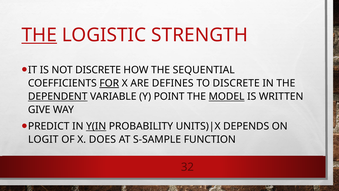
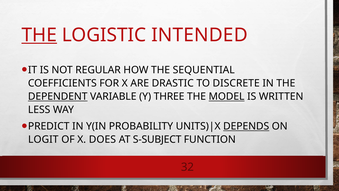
STRENGTH: STRENGTH -> INTENDED (199, 35)
NOT DISCRETE: DISCRETE -> REGULAR (98, 70)
FOR underline: present -> none (109, 83)
DEFINES: DEFINES -> DRASTIC (173, 83)
POINT: POINT -> THREE (169, 96)
GIVE: GIVE -> LESS (39, 110)
Y(IN underline: present -> none (96, 126)
DEPENDS underline: none -> present (246, 126)
S-SAMPLE: S-SAMPLE -> S-SUBJECT (157, 139)
